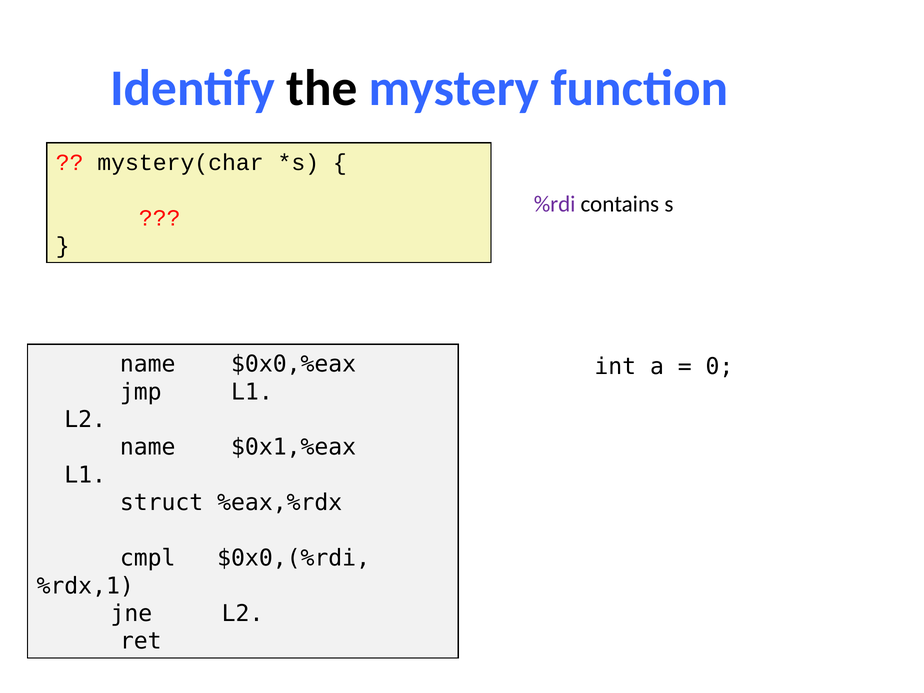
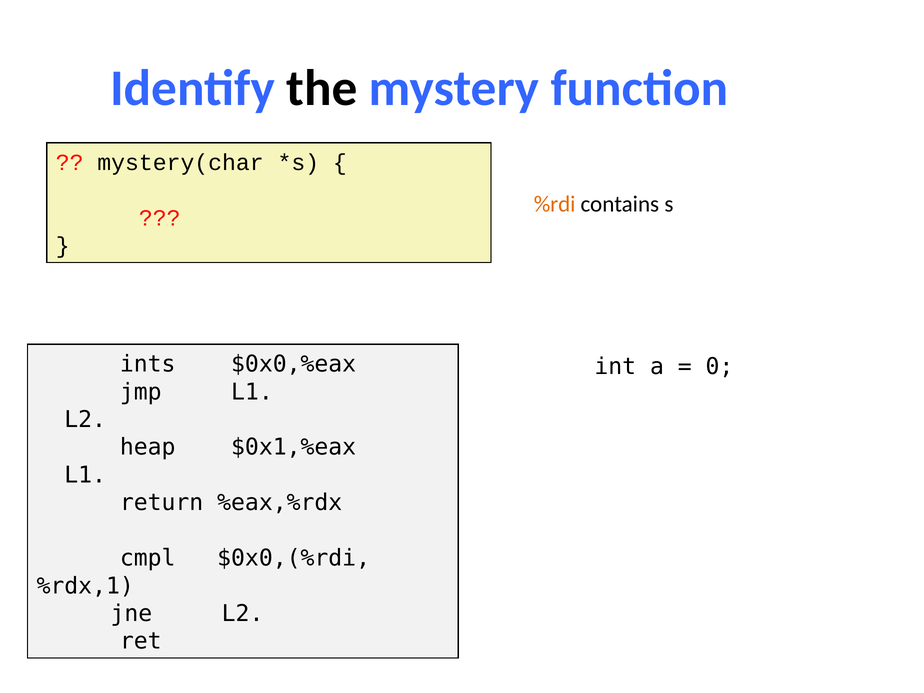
%rdi colour: purple -> orange (555, 204)
name: name -> ints (148, 364)
name: name -> heap (148, 447)
struct: struct -> return (162, 503)
